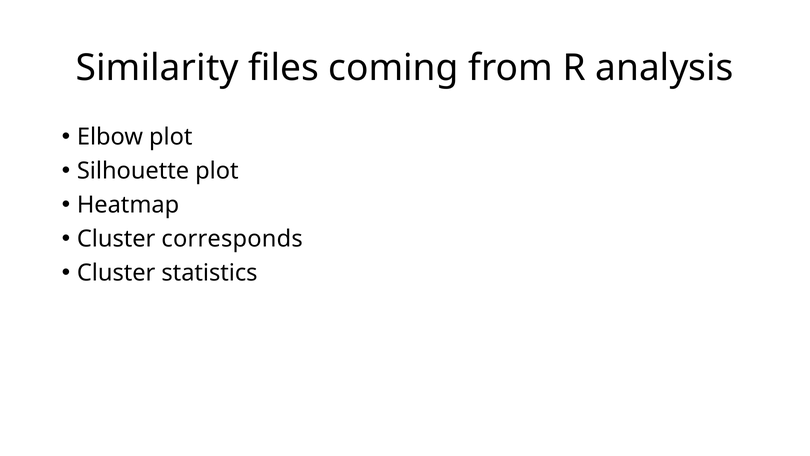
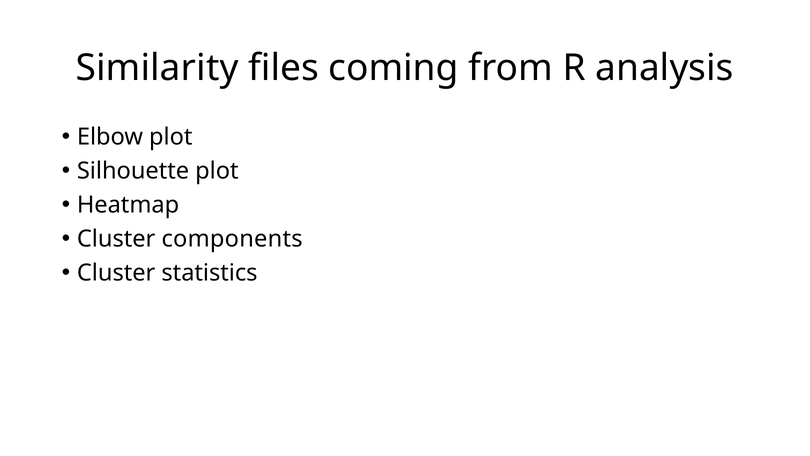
corresponds: corresponds -> components (232, 239)
